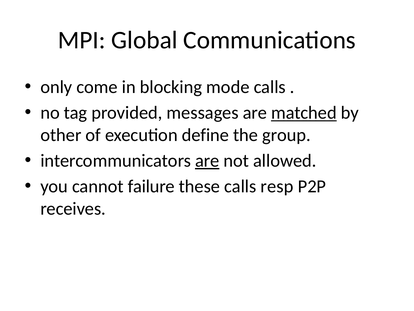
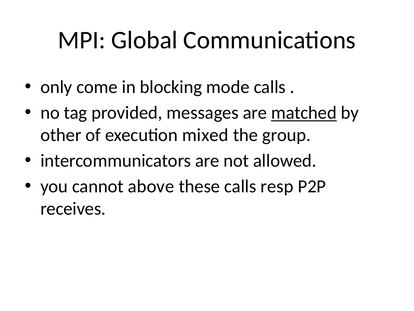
define: define -> mixed (205, 135)
are underline: present -> none (207, 160)
failure: failure -> above (151, 186)
